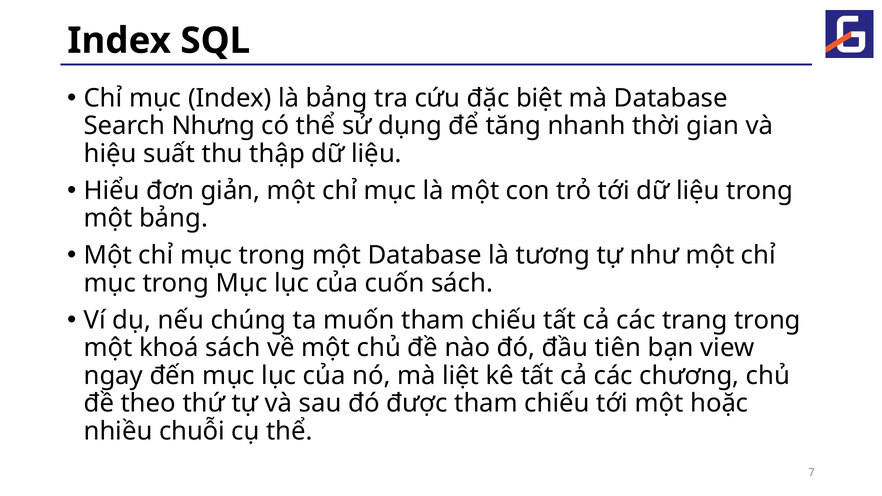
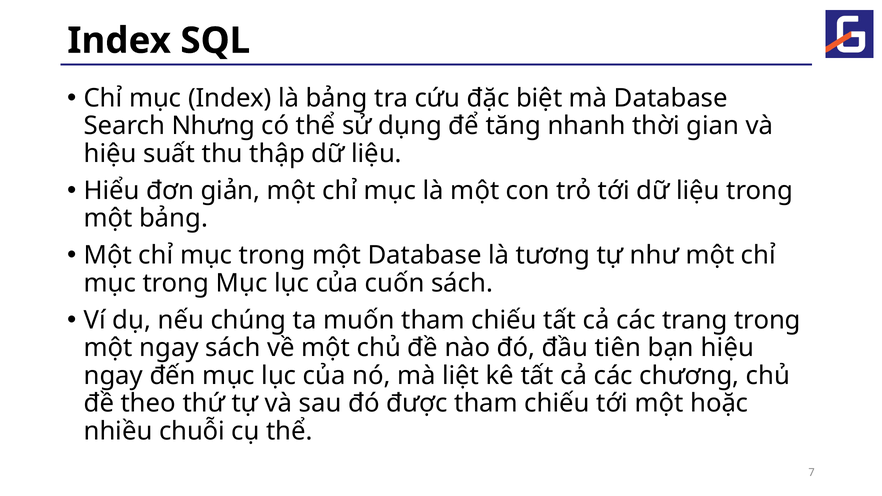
một khoá: khoá -> ngay (169, 348)
bạn view: view -> hiệu (727, 348)
